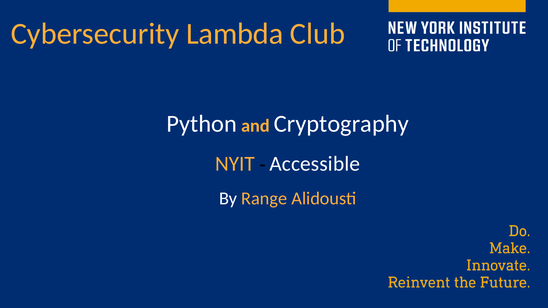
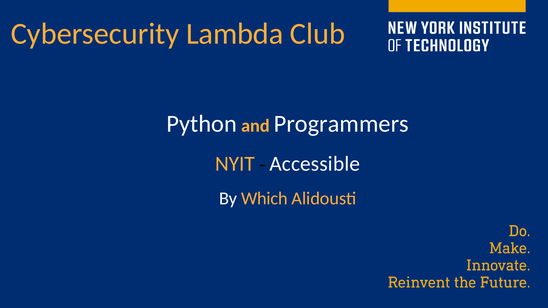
Cryptography: Cryptography -> Programmers (341, 124)
Range: Range -> Which (264, 198)
